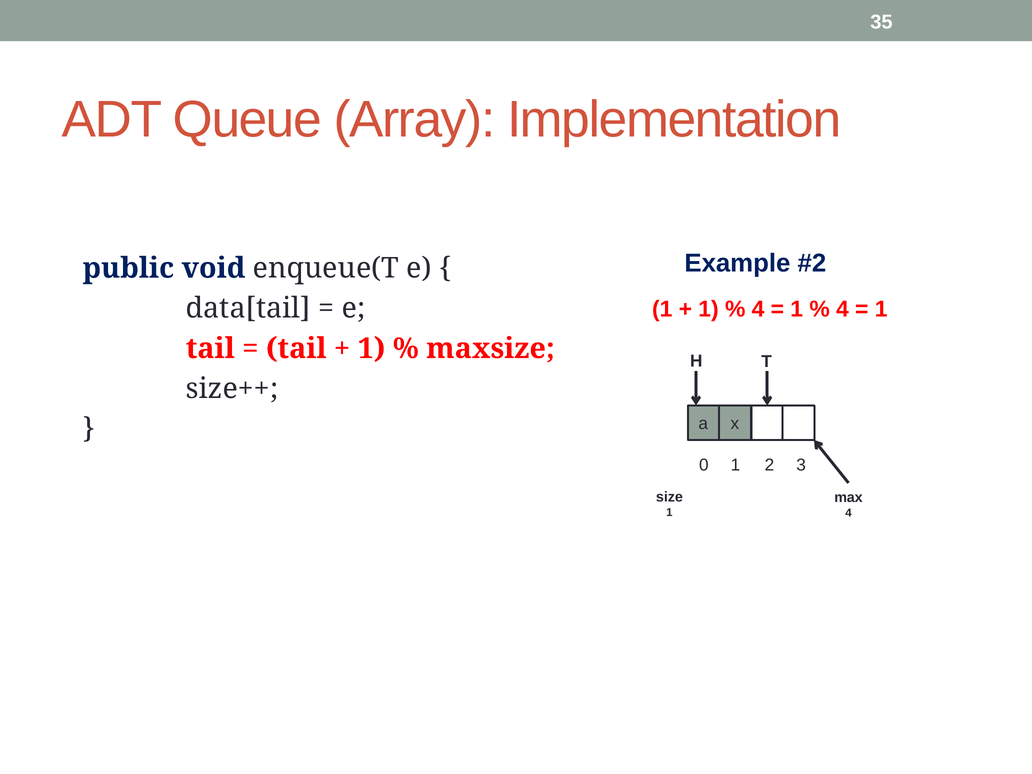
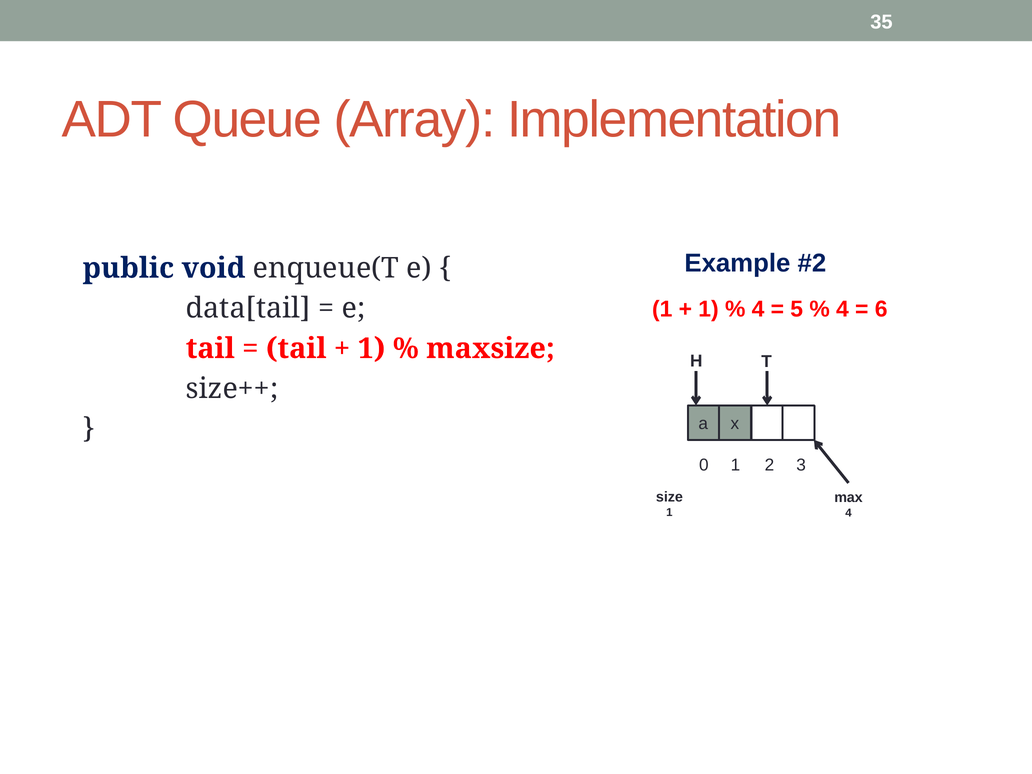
1: 1 -> 5 (797, 309)
1: 1 -> 6 (881, 309)
